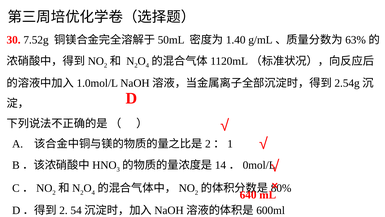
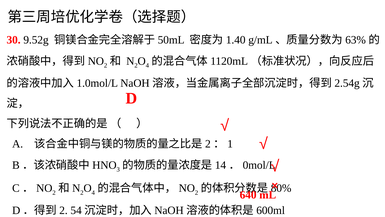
7.52g: 7.52g -> 9.52g (36, 40)
